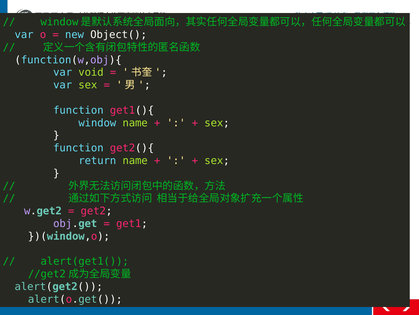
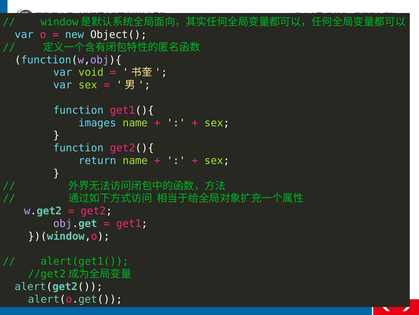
window: window -> images (97, 123)
